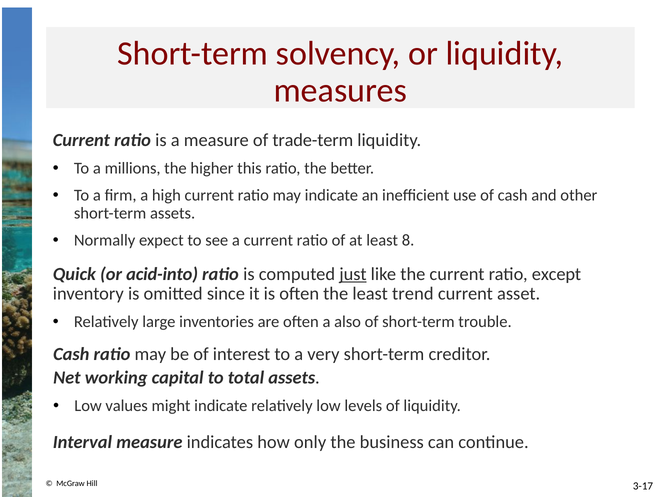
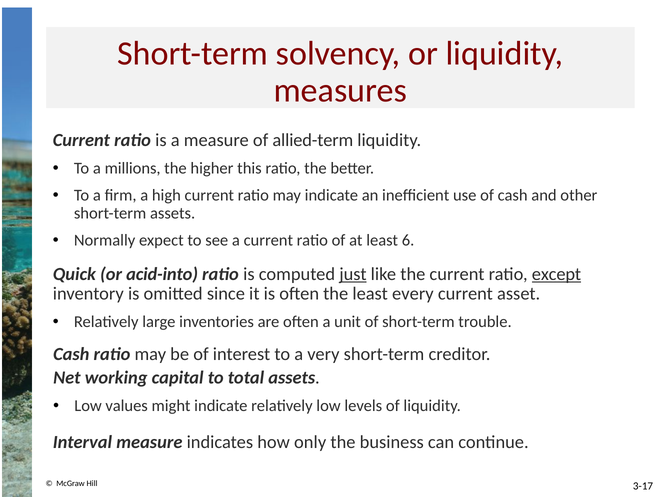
trade-term: trade-term -> allied-term (313, 140)
8: 8 -> 6 (408, 241)
except underline: none -> present (556, 274)
trend: trend -> every (413, 294)
also: also -> unit (348, 322)
